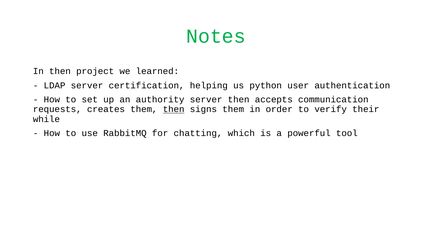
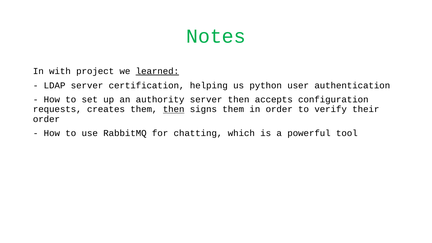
In then: then -> with (60, 71)
learned underline: none -> present (157, 71)
communication: communication -> configuration (333, 100)
while: while -> order (46, 119)
